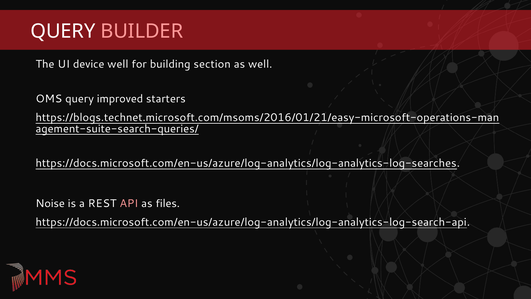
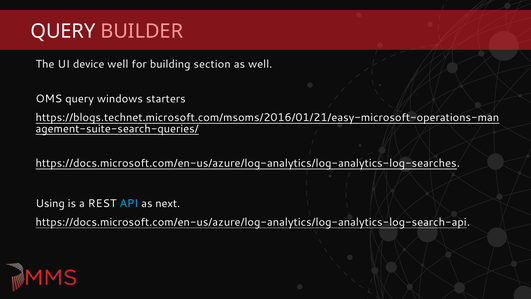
improved: improved -> windows (120, 99)
Noise: Noise -> Using (50, 203)
API colour: pink -> light blue (129, 203)
files: files -> next (168, 203)
